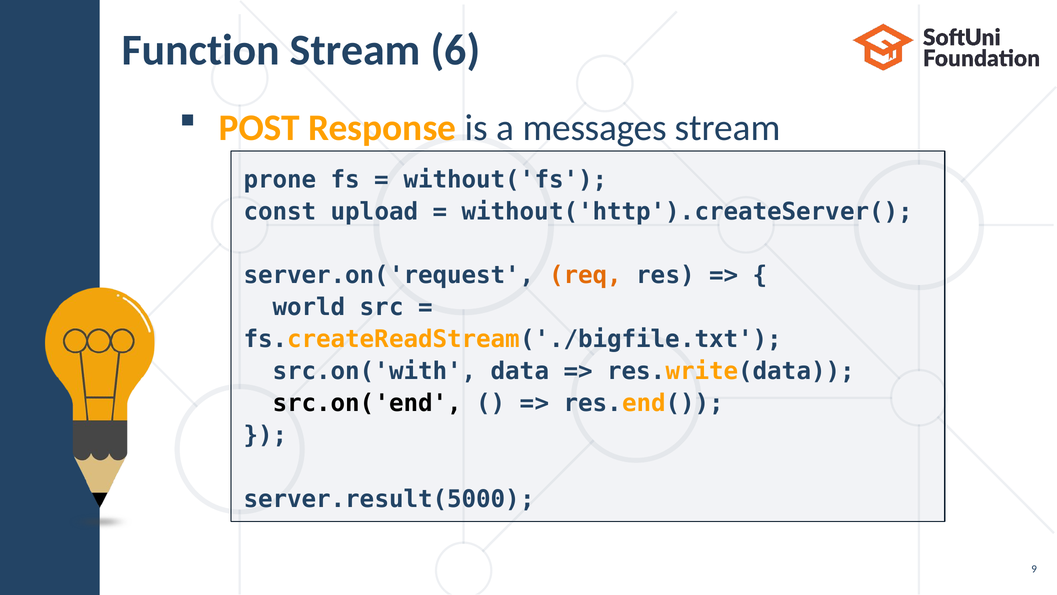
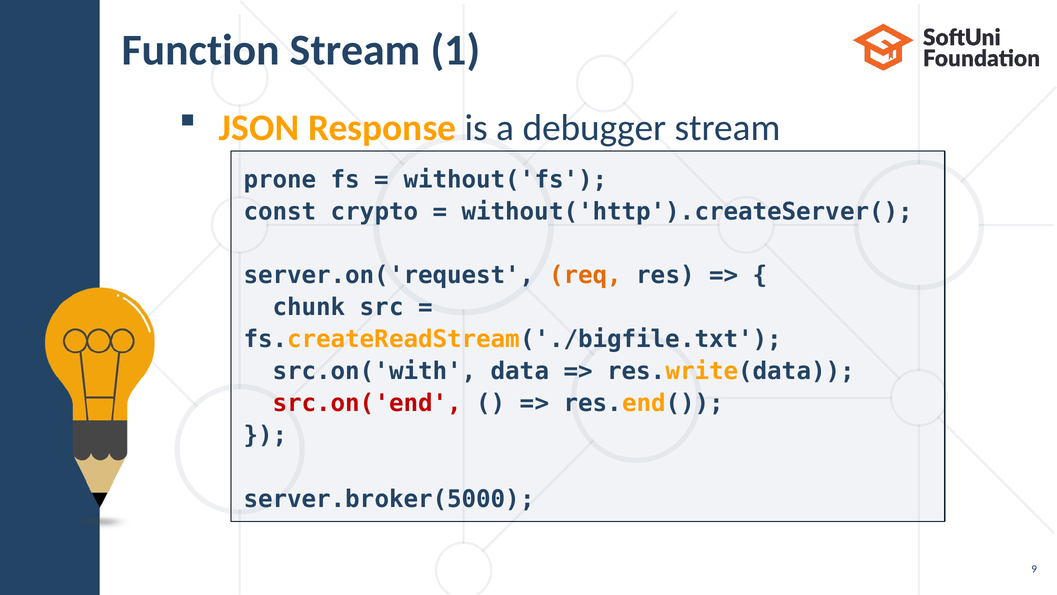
6: 6 -> 1 (455, 50)
POST: POST -> JSON (259, 128)
messages: messages -> debugger (595, 128)
upload: upload -> crypto (375, 211)
world: world -> chunk (309, 307)
src.on('end colour: black -> red (367, 403)
server.result(5000: server.result(5000 -> server.broker(5000 (389, 499)
